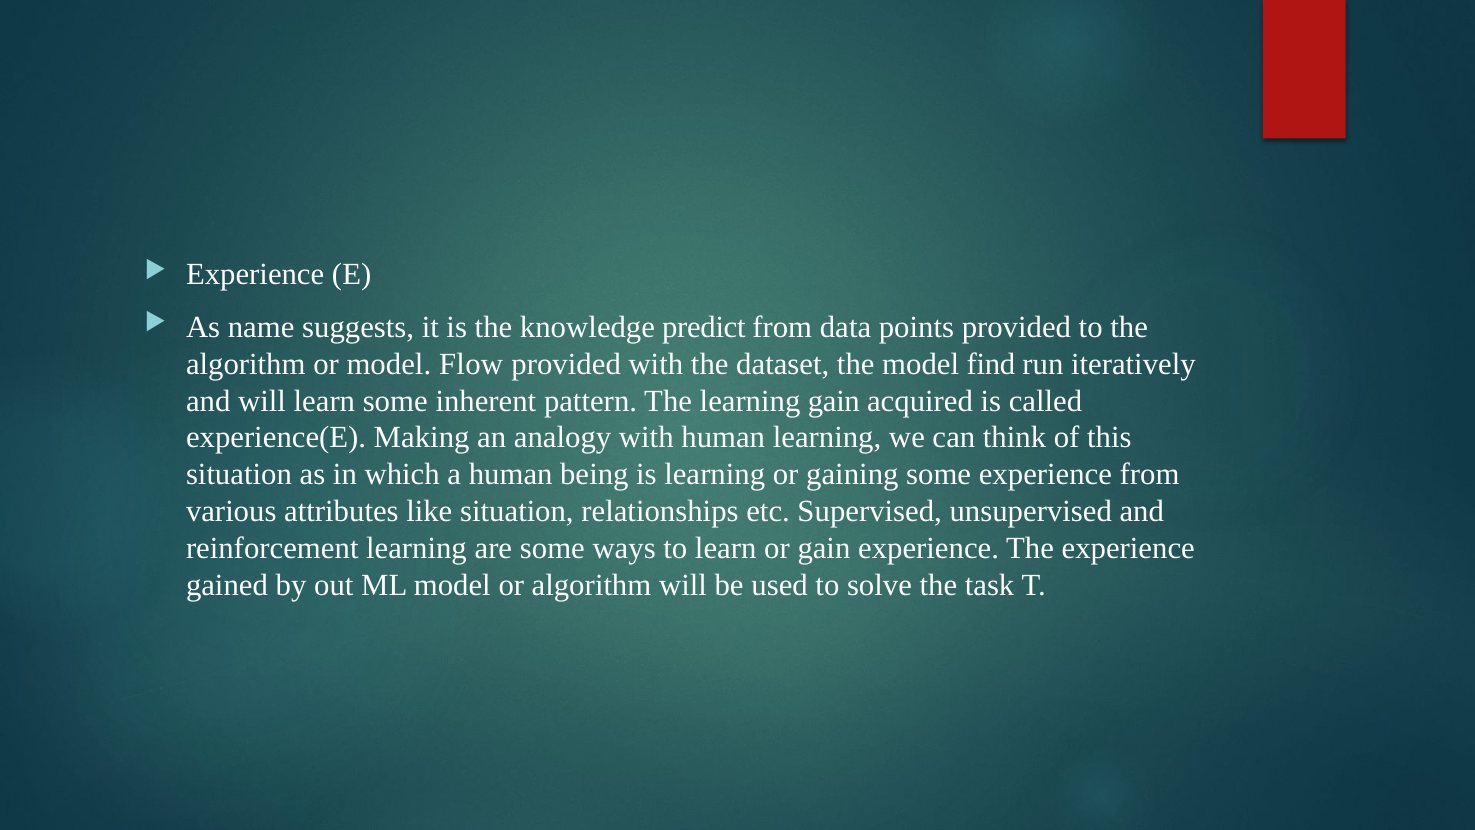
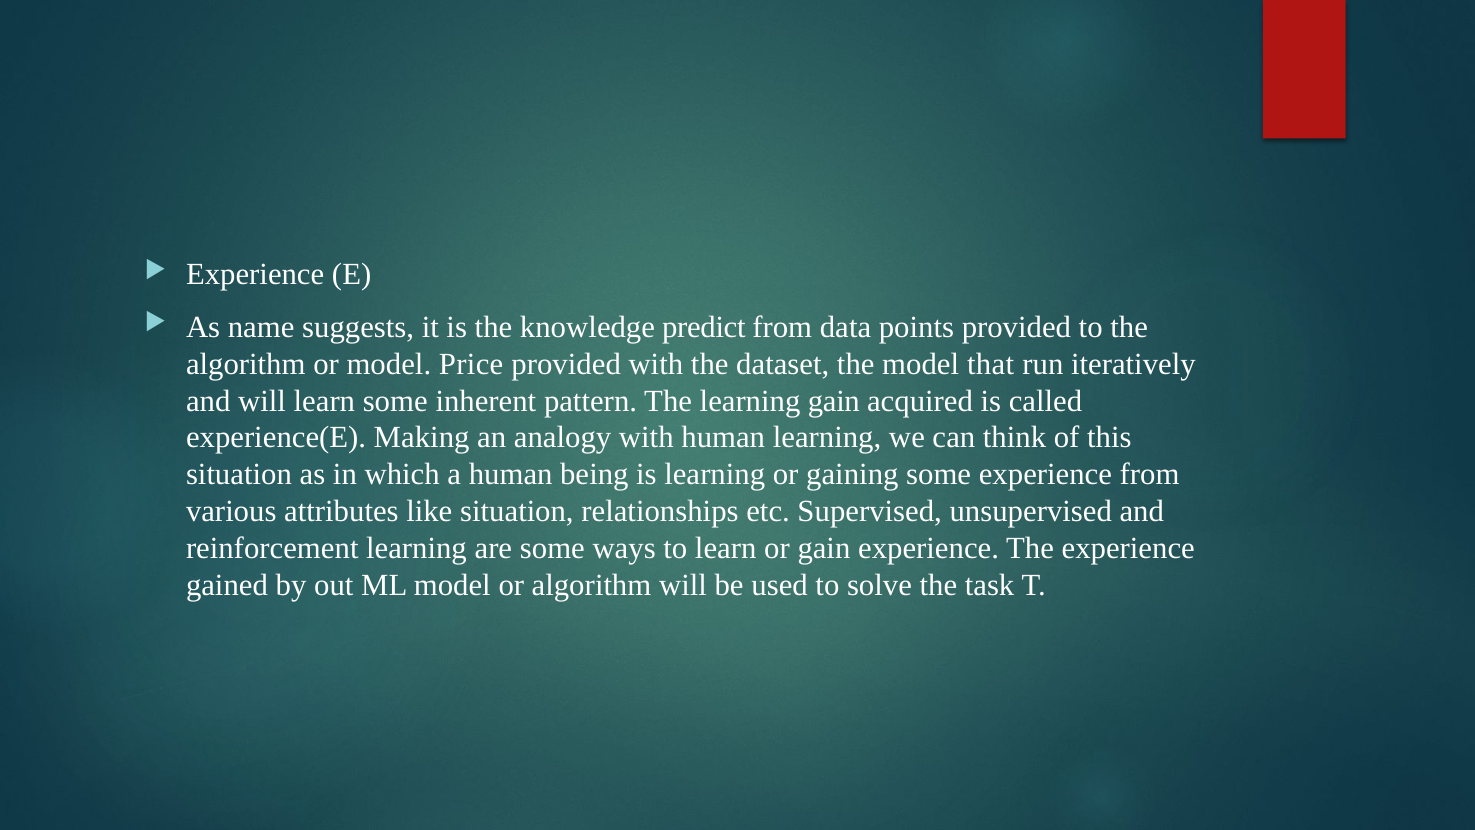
Flow: Flow -> Price (471, 364)
find: find -> that (991, 364)
